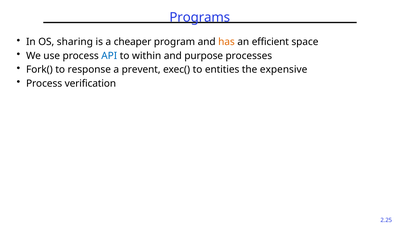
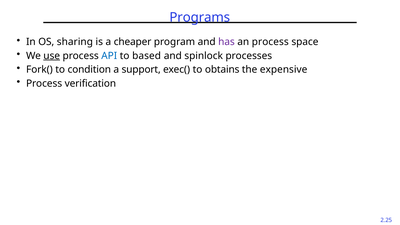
has colour: orange -> purple (226, 42)
an efficient: efficient -> process (270, 42)
use underline: none -> present (52, 56)
within: within -> based (147, 56)
purpose: purpose -> spinlock (204, 56)
response: response -> condition (89, 70)
prevent: prevent -> support (141, 70)
entities: entities -> obtains (222, 70)
